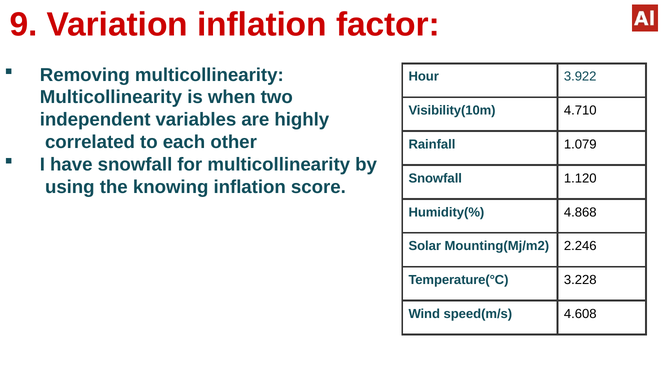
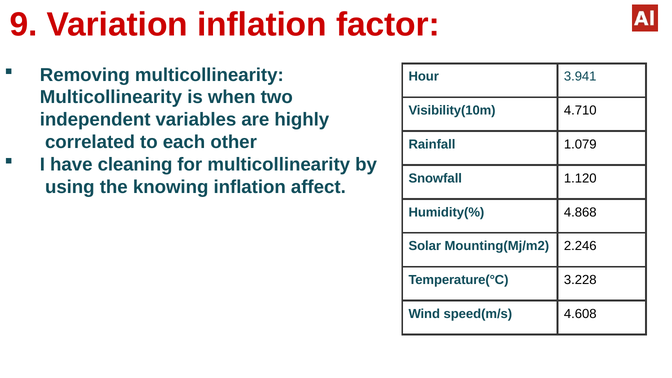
3.922: 3.922 -> 3.941 (580, 77)
have snowfall: snowfall -> cleaning (135, 165)
score: score -> affect (318, 187)
